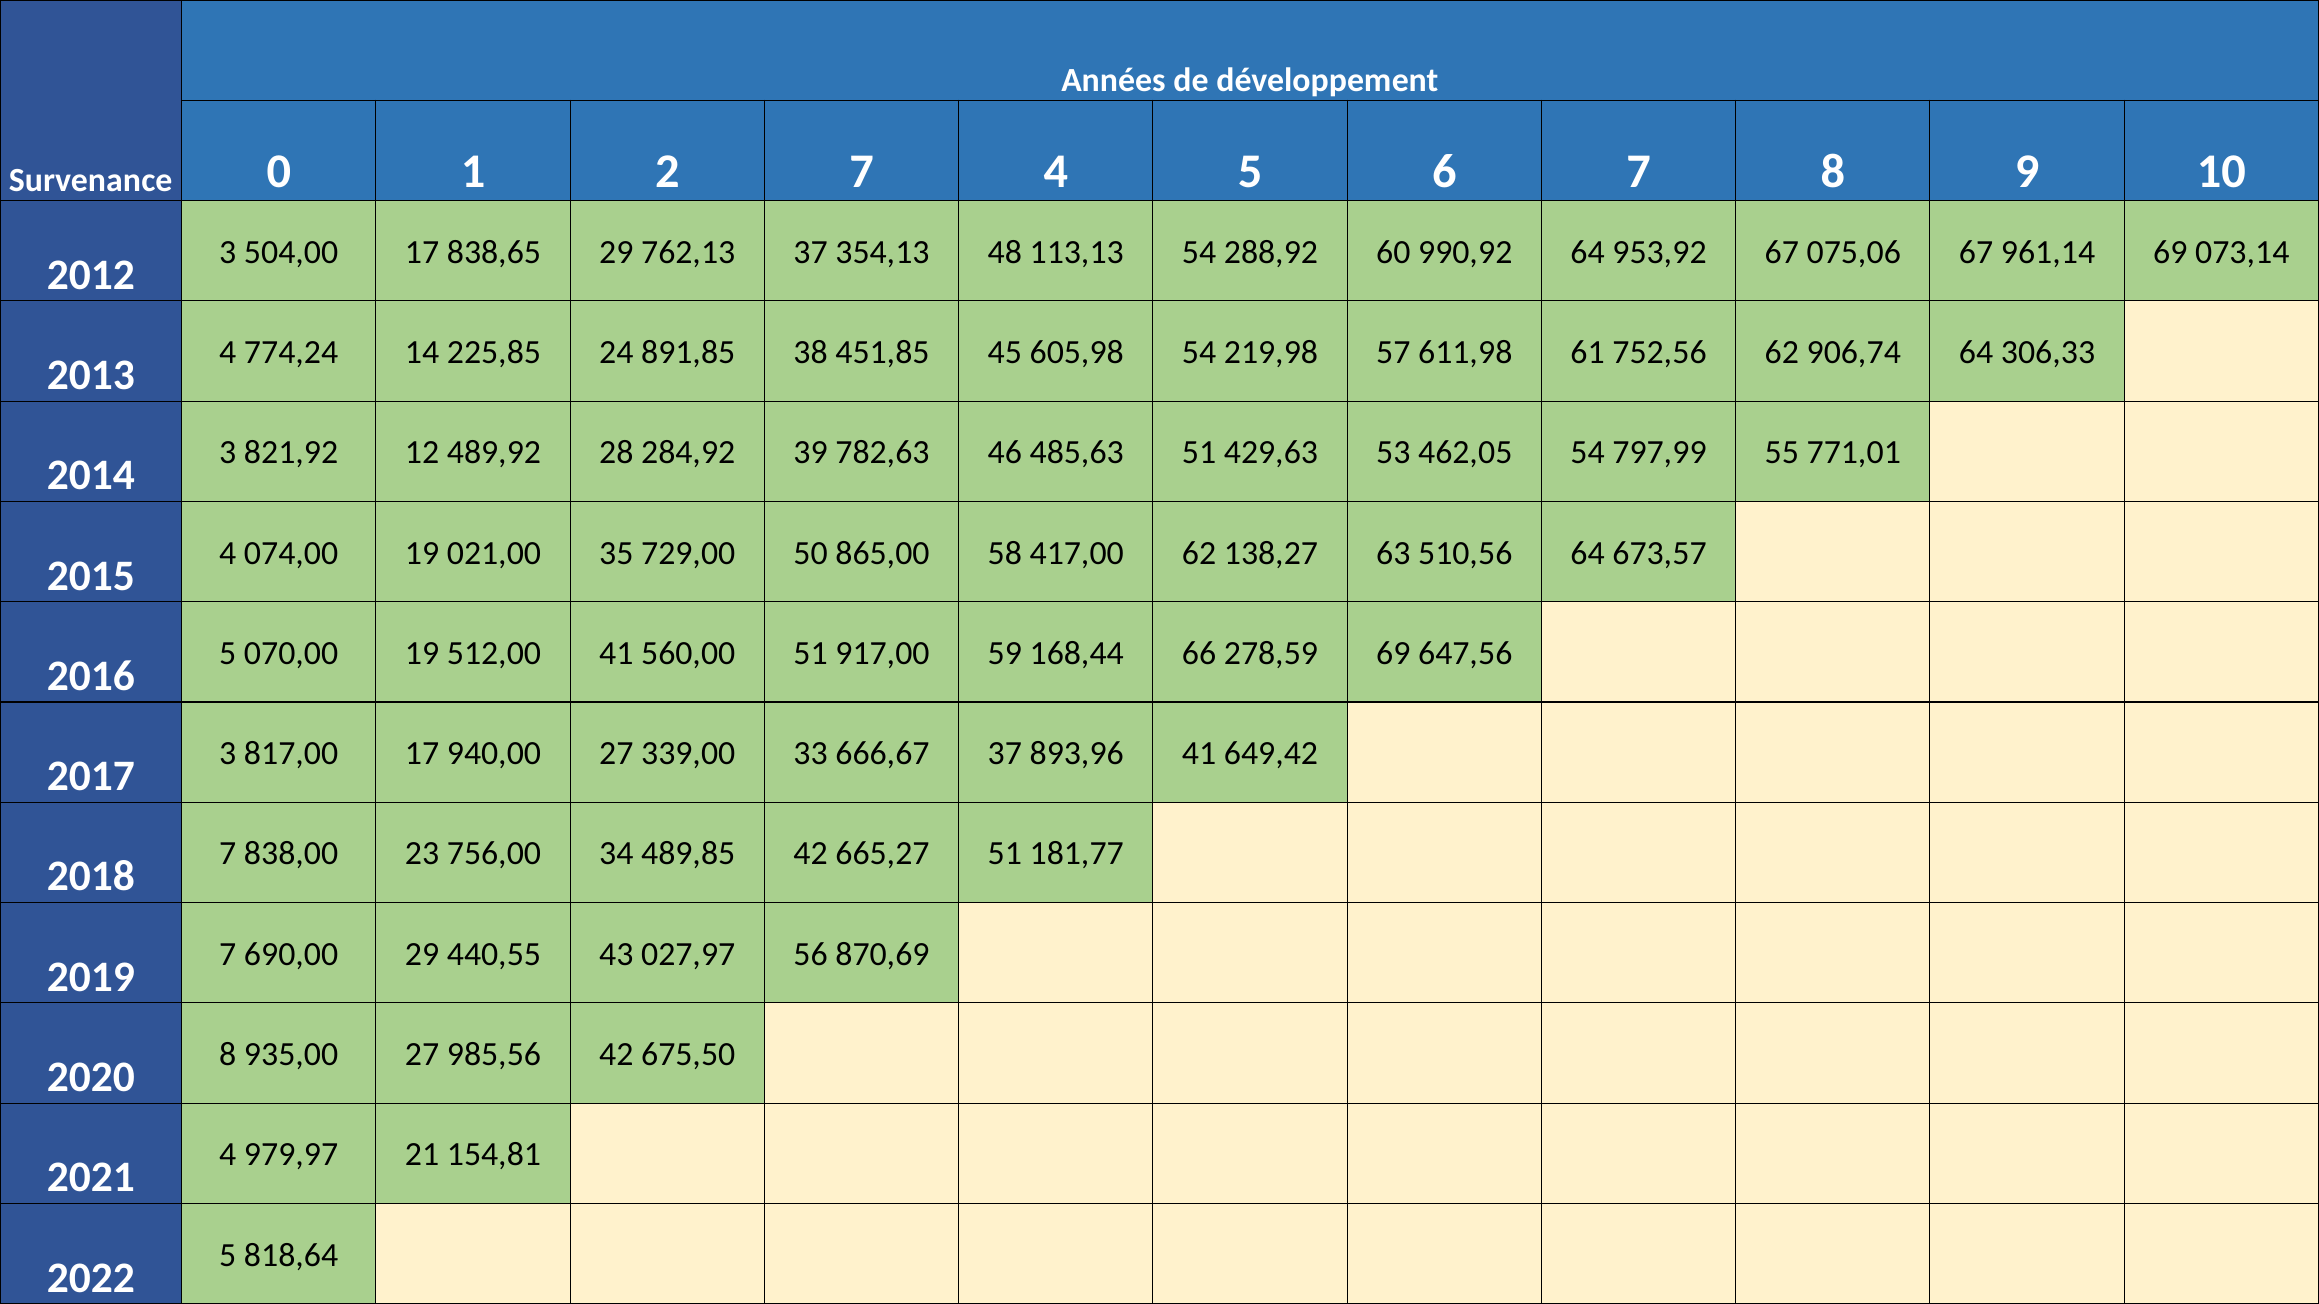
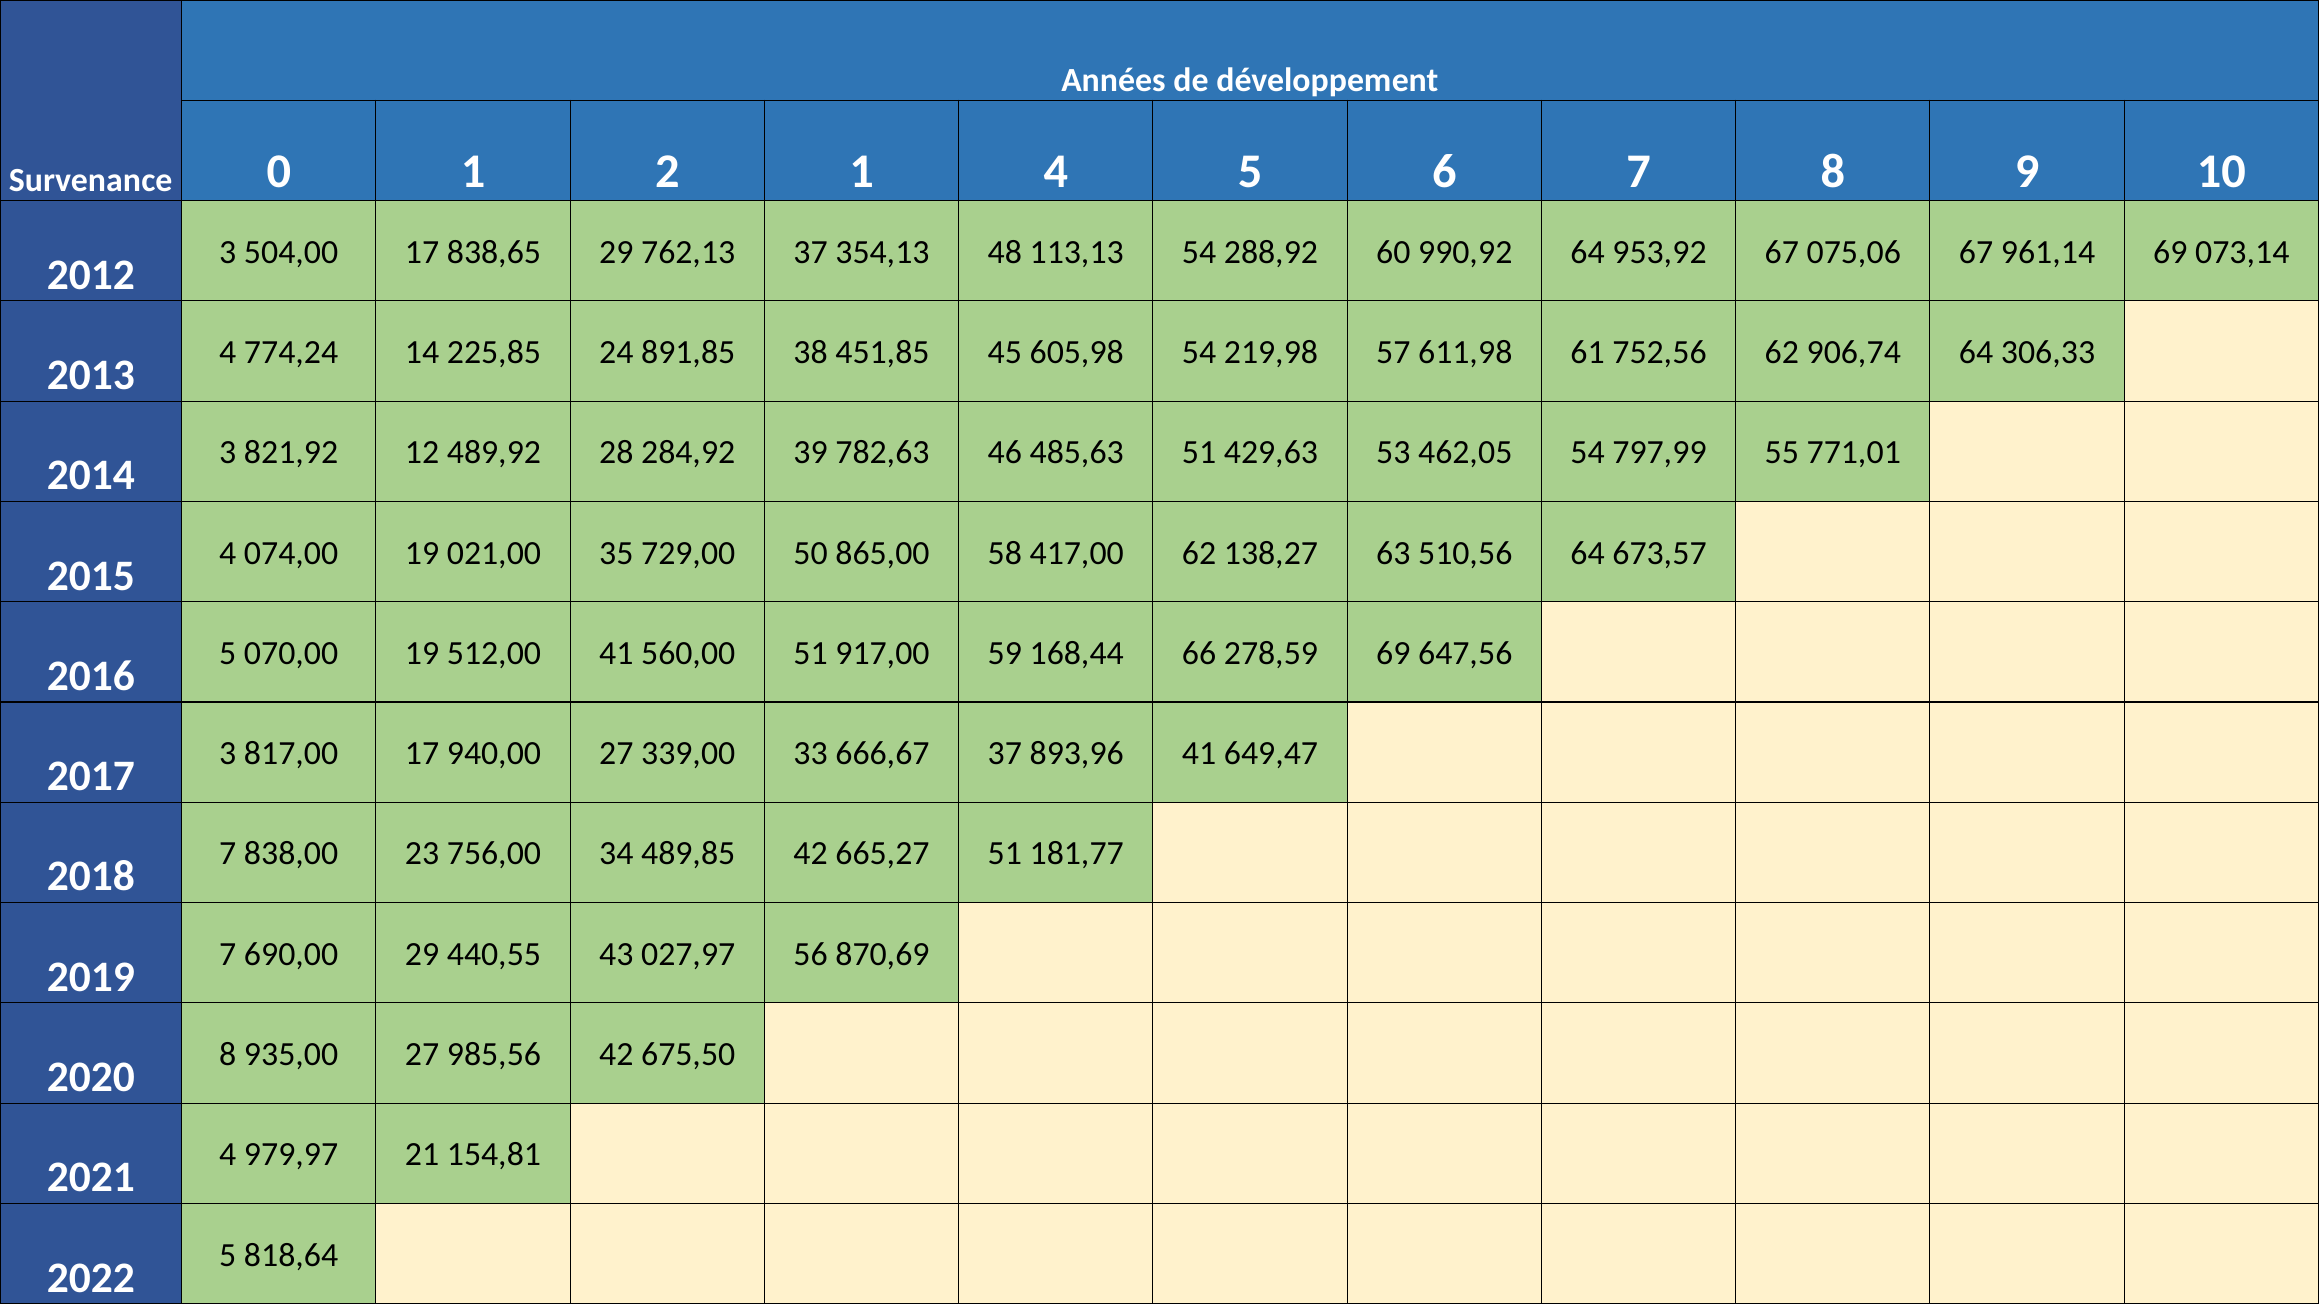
2 7: 7 -> 1 (862, 172)
649,42: 649,42 -> 649,47 (1271, 754)
